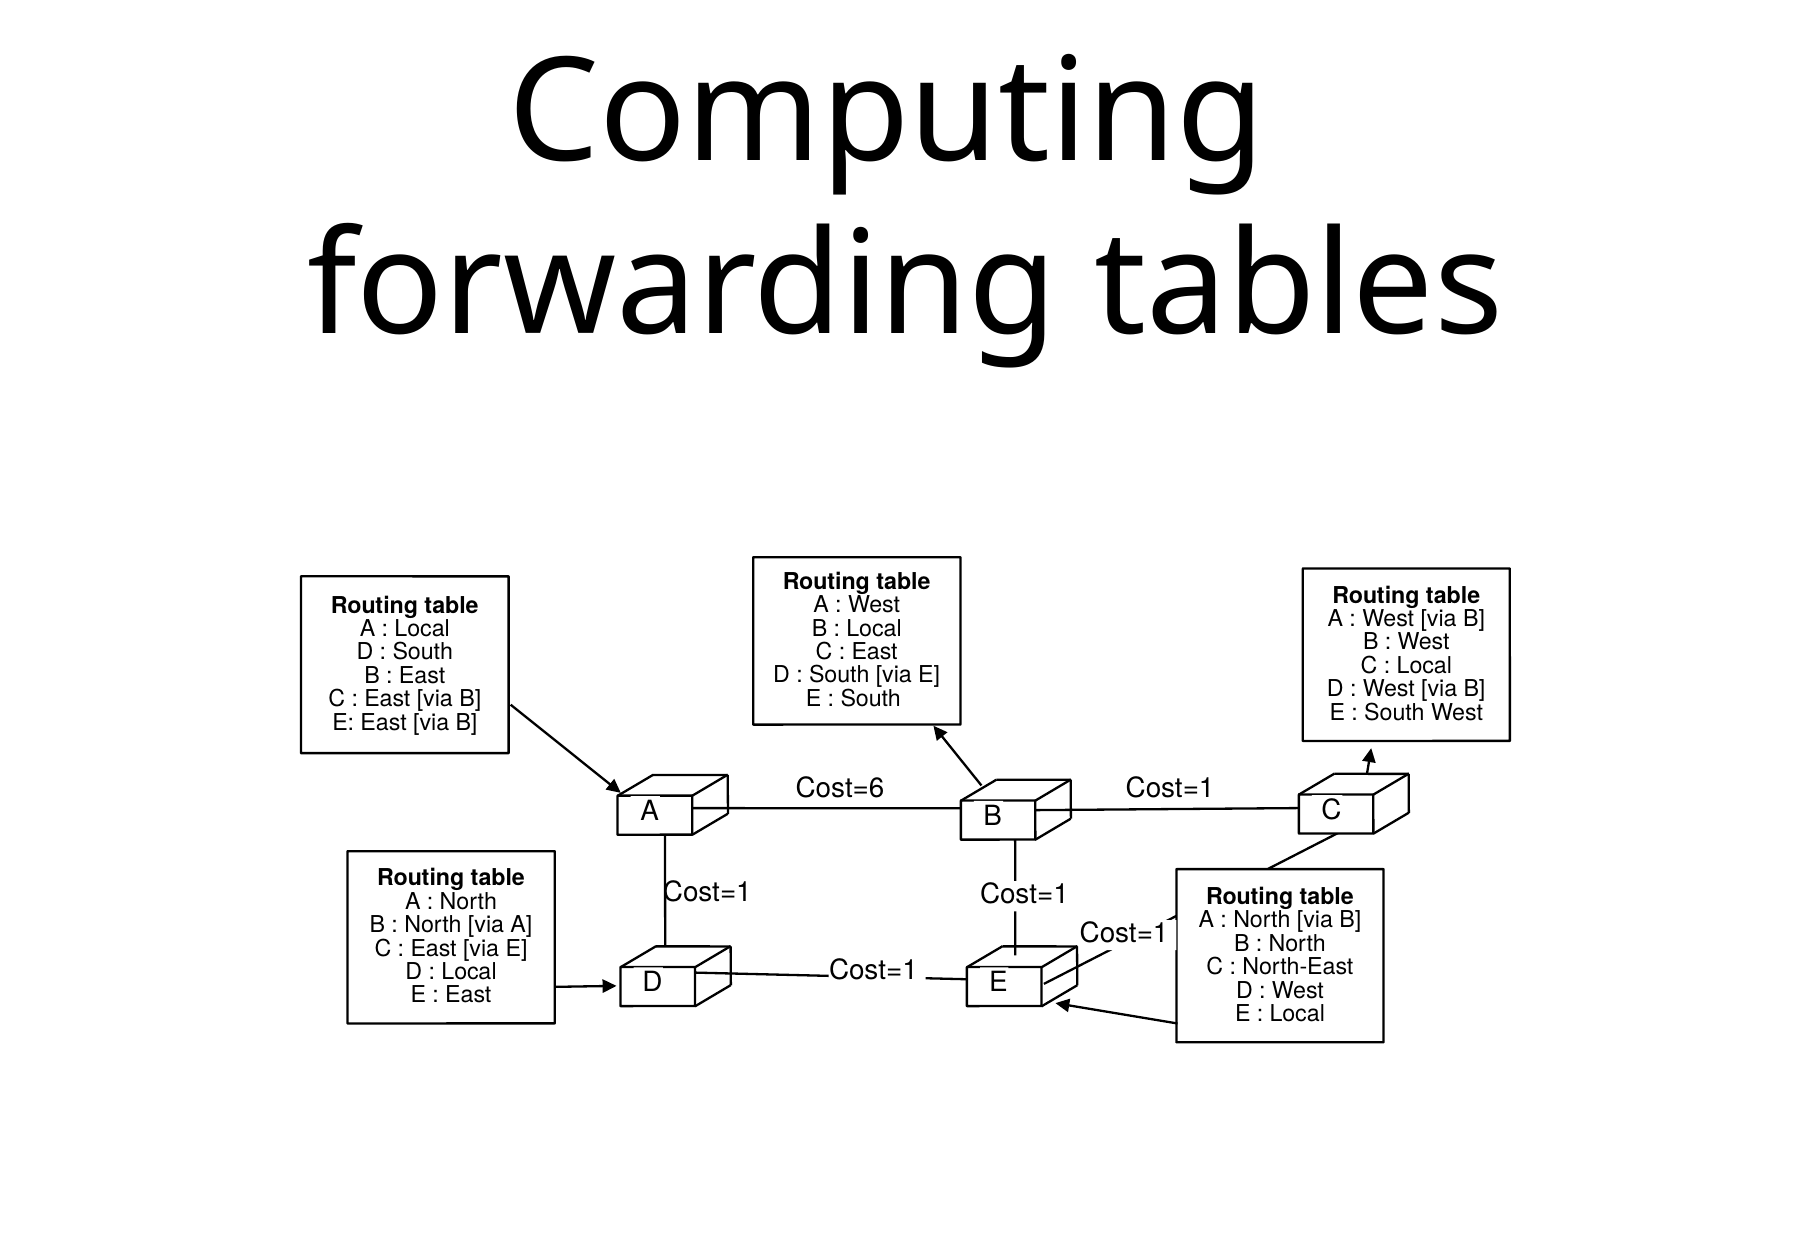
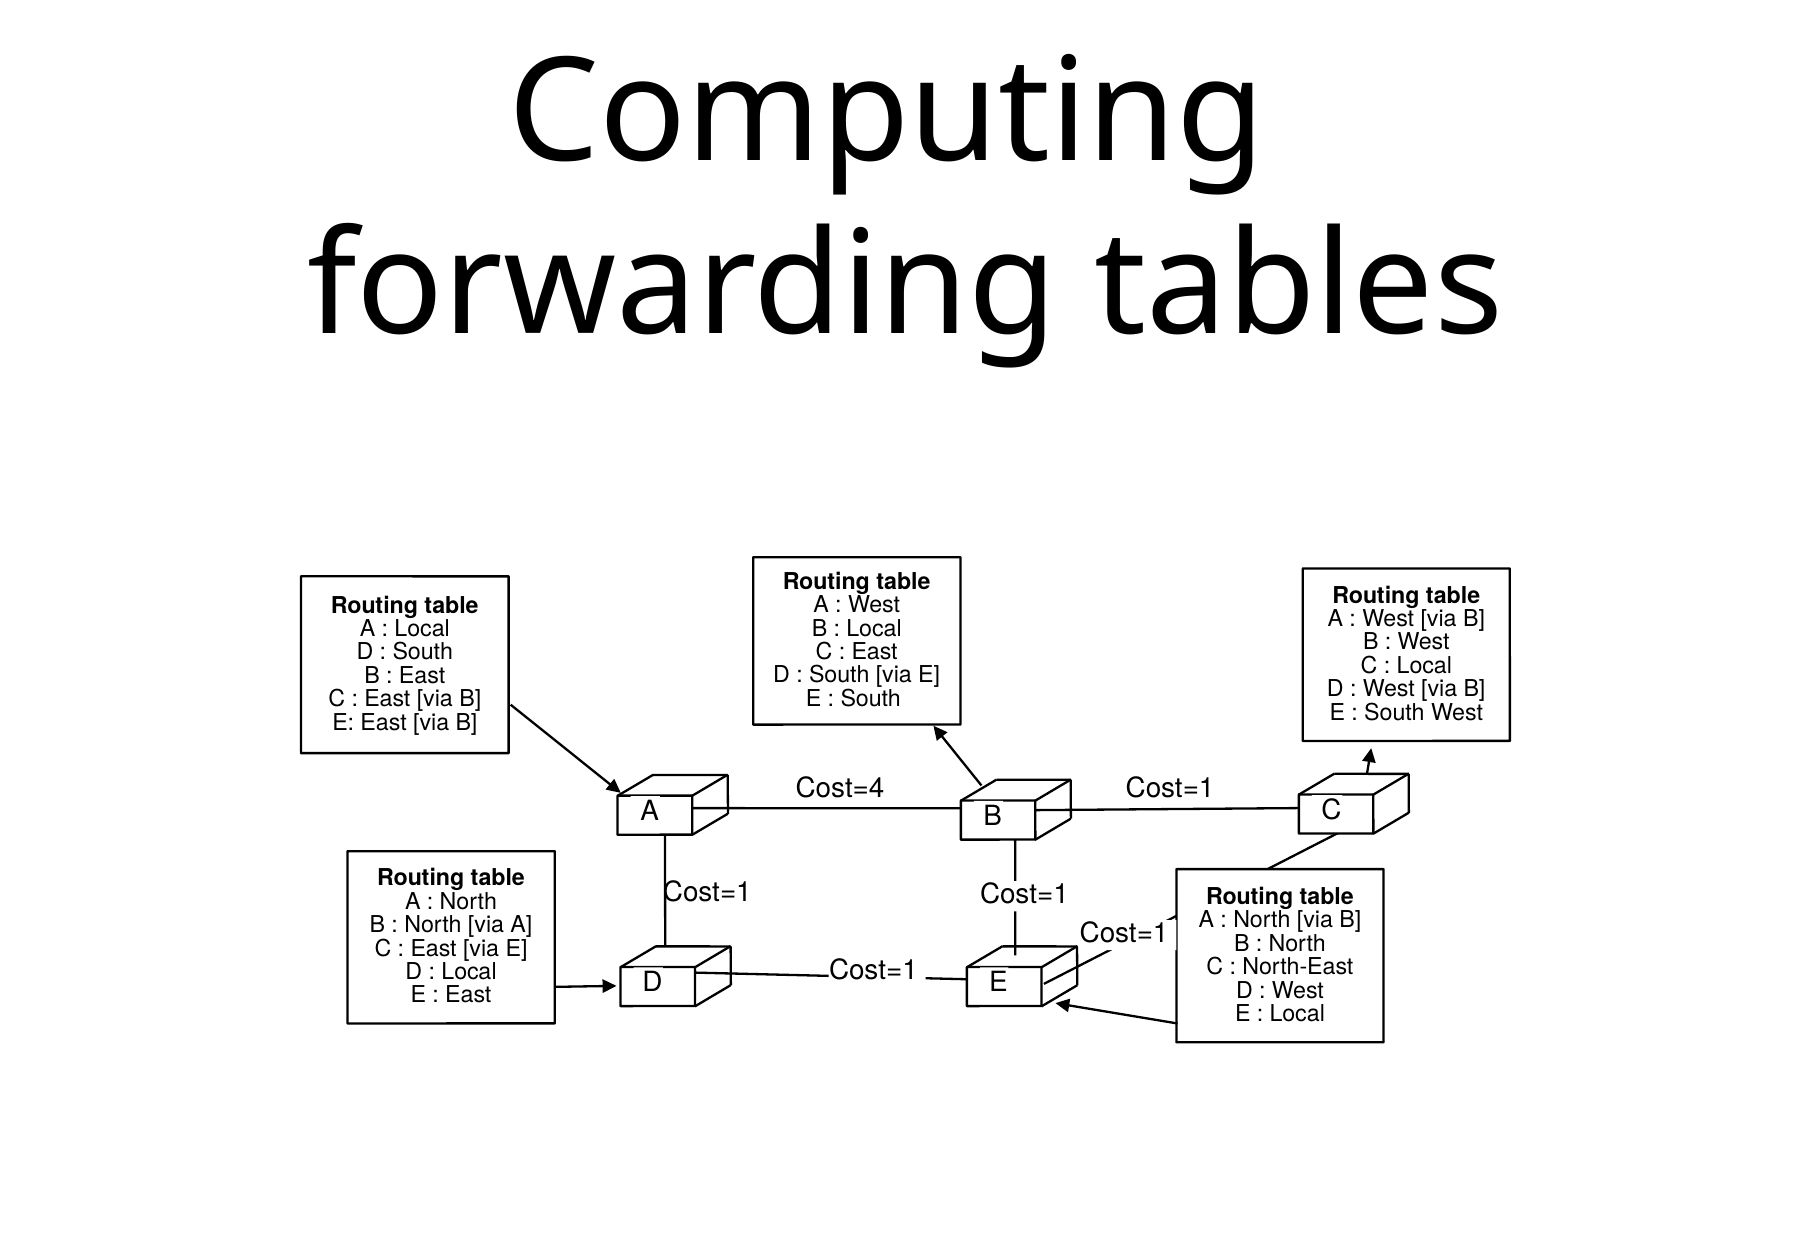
Cost=6: Cost=6 -> Cost=4 (840, 788)
